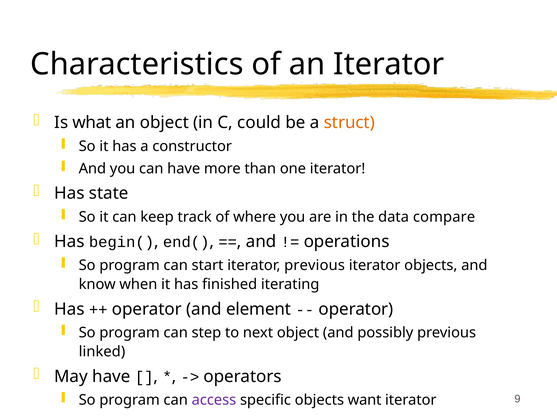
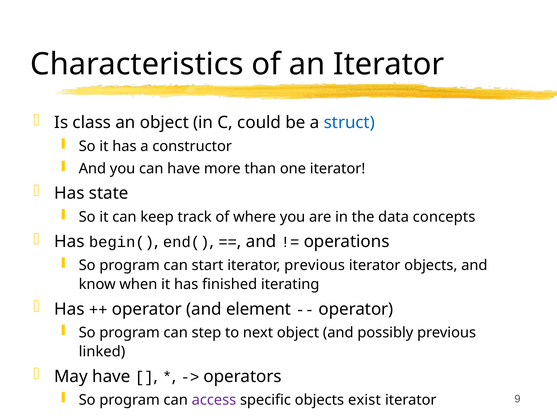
what: what -> class (92, 123)
struct colour: orange -> blue (349, 123)
compare: compare -> concepts (444, 217)
want: want -> exist (364, 400)
